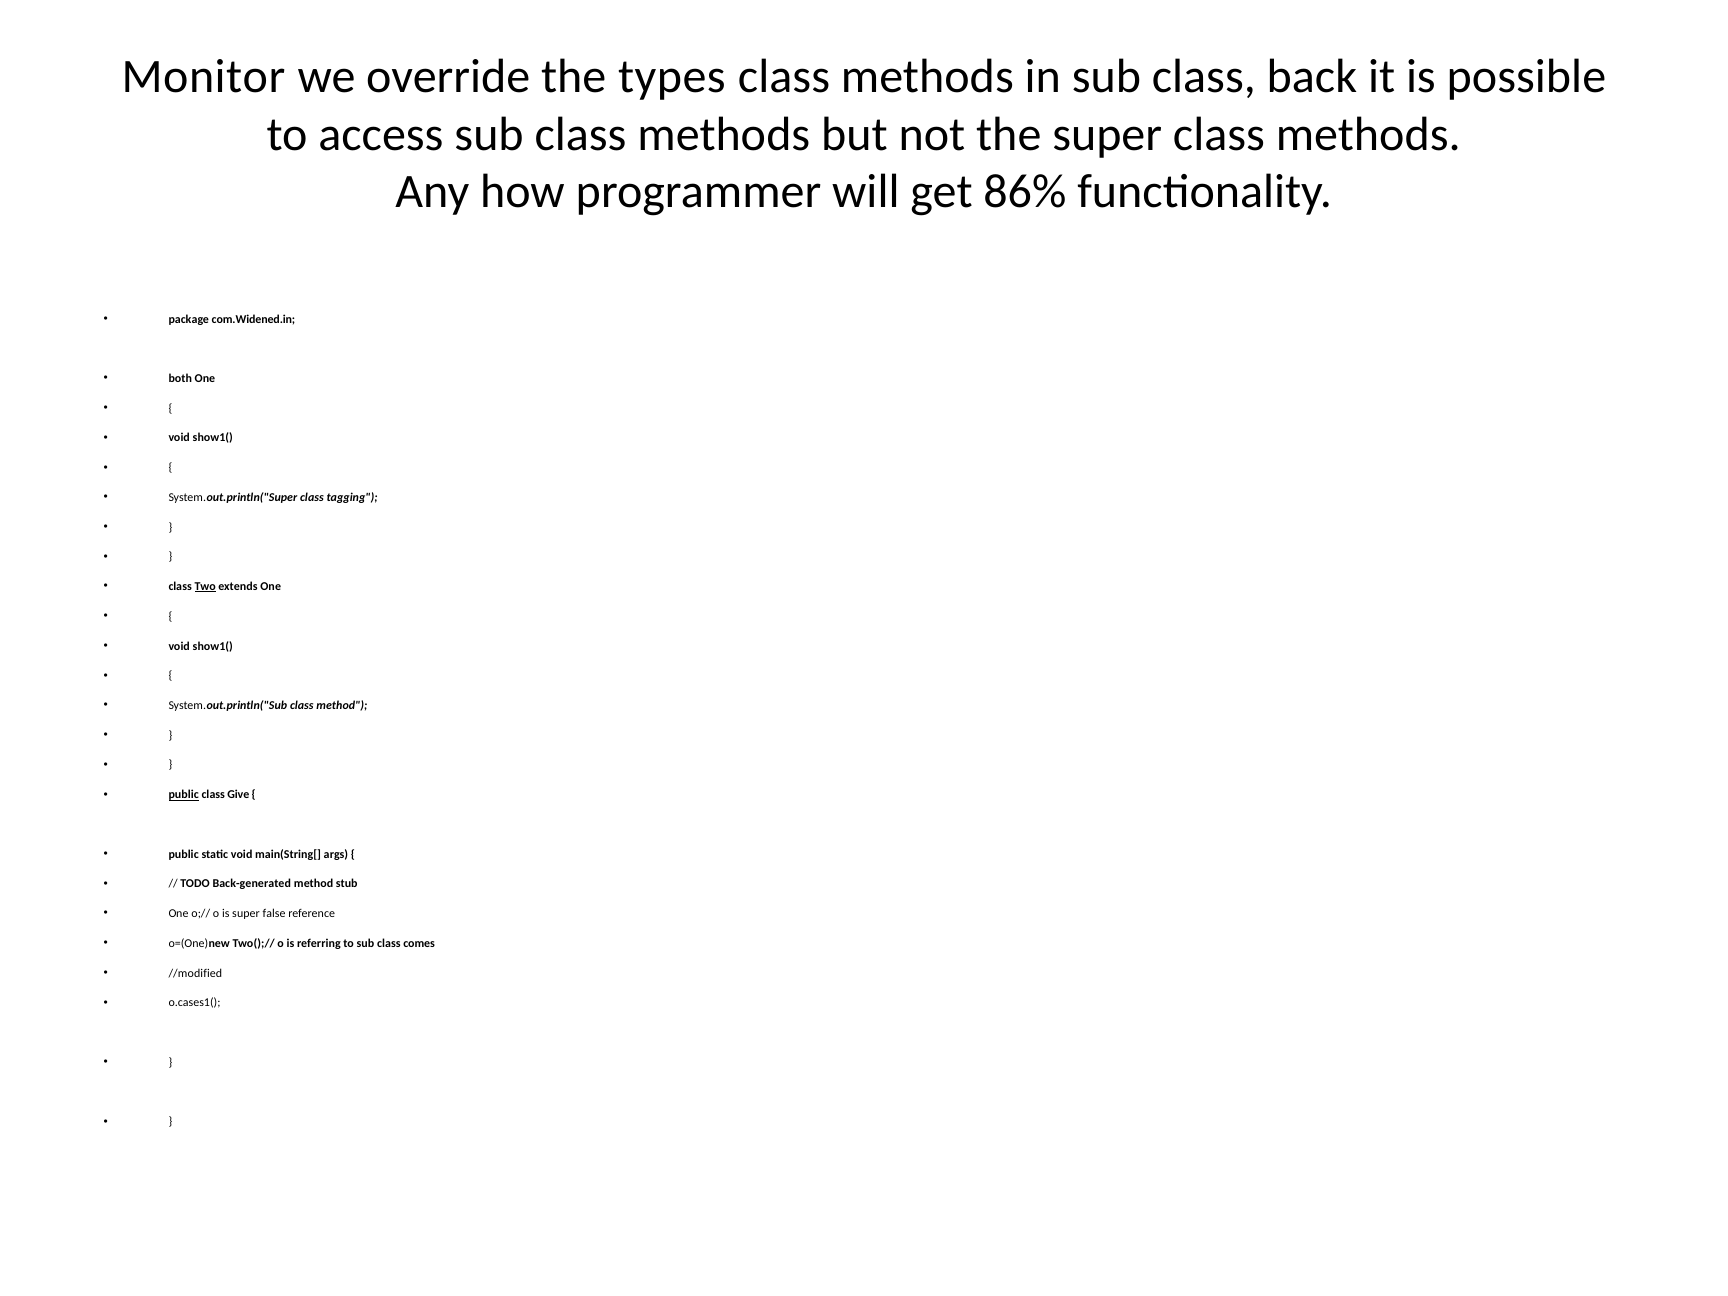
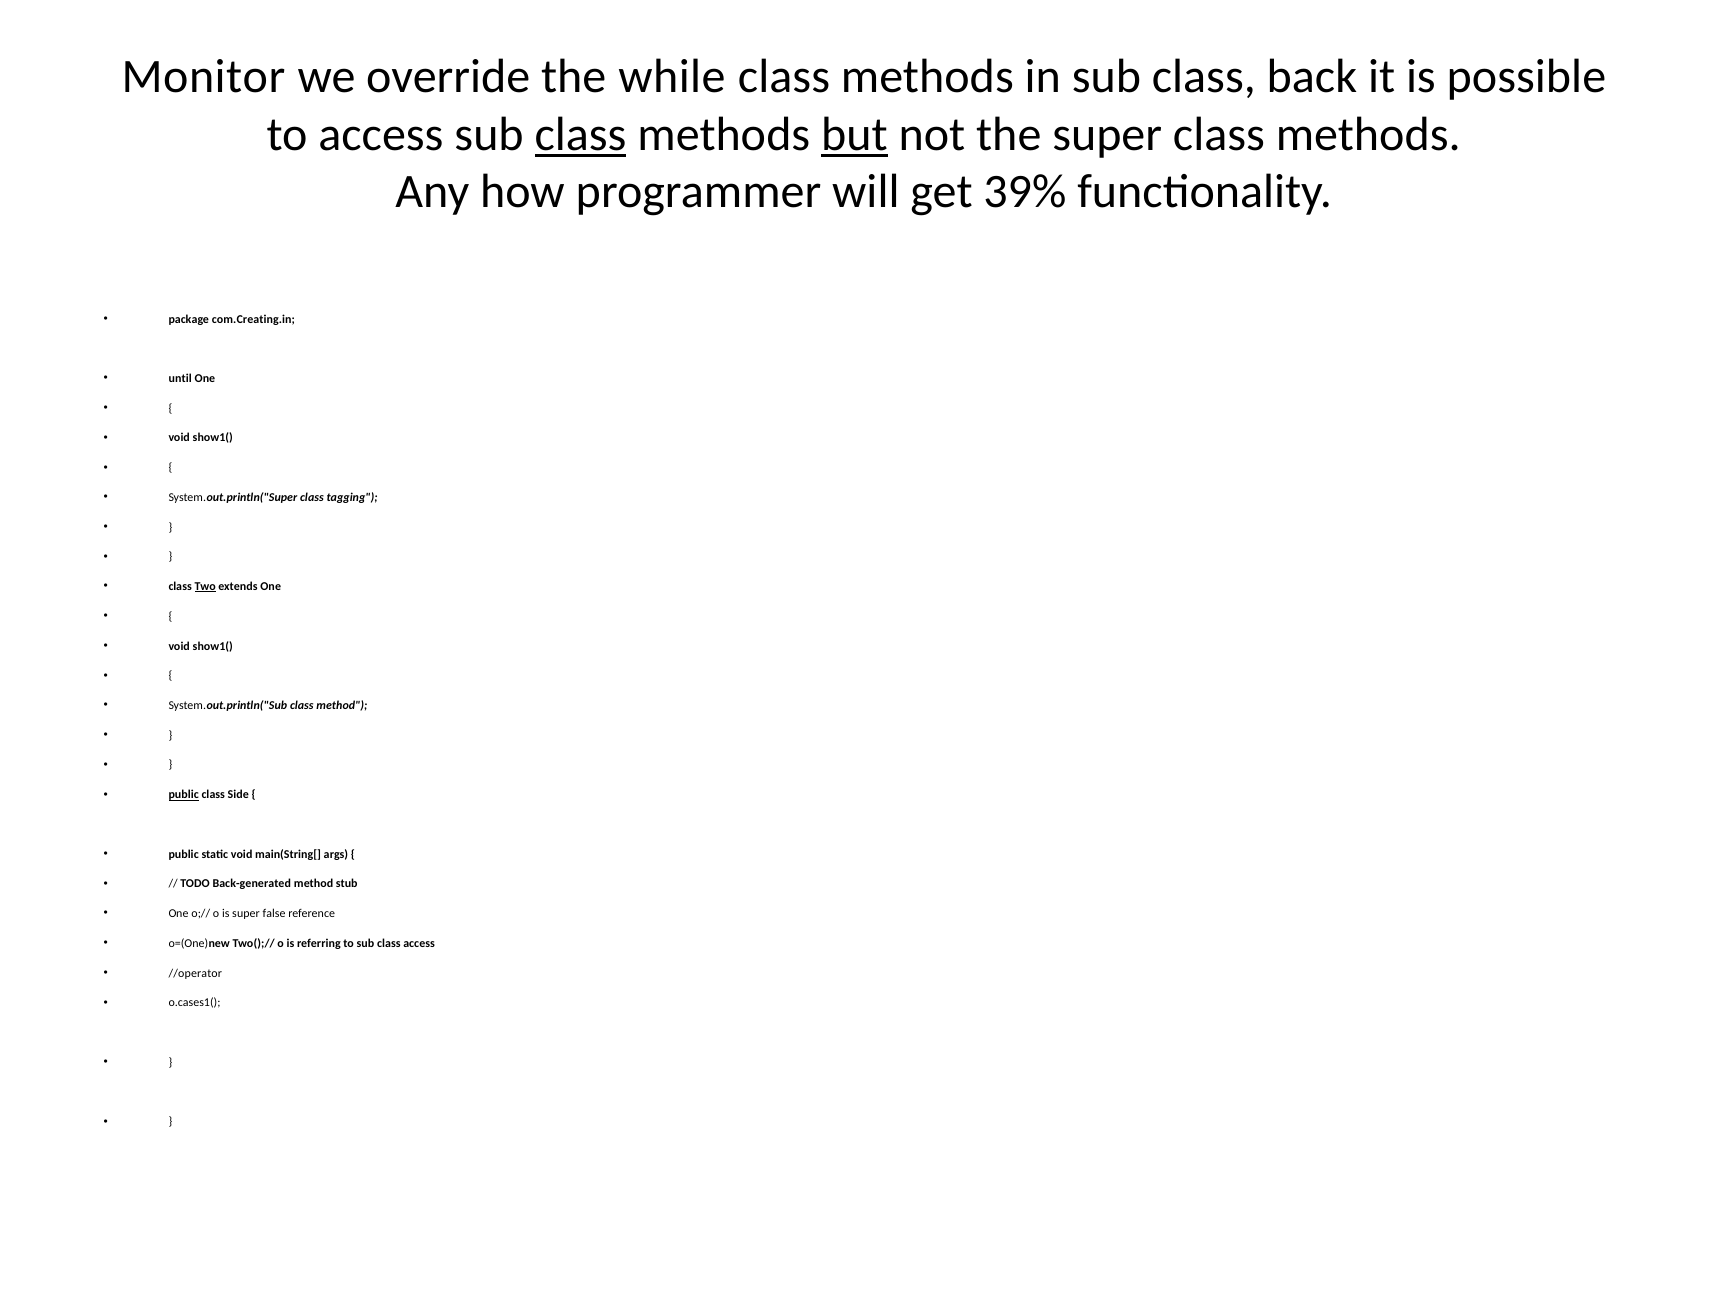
types: types -> while (672, 77)
class underline: none -> present (580, 134)
but underline: none -> present (854, 134)
86%: 86% -> 39% (1025, 192)
com.Widened.in: com.Widened.in -> com.Creating.in (253, 319)
both: both -> until (180, 379)
Give: Give -> Side (238, 795)
class comes: comes -> access (419, 943)
//modified: //modified -> //operator (195, 973)
